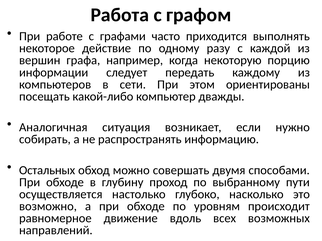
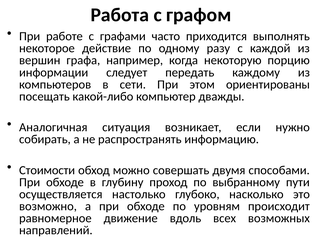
Остальных: Остальных -> Стоимости (47, 171)
